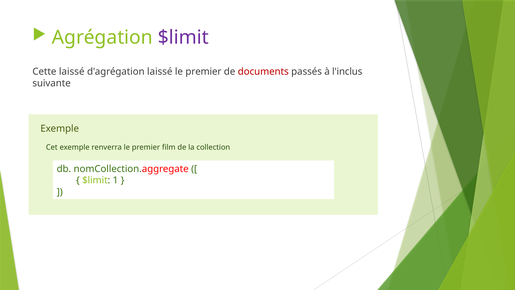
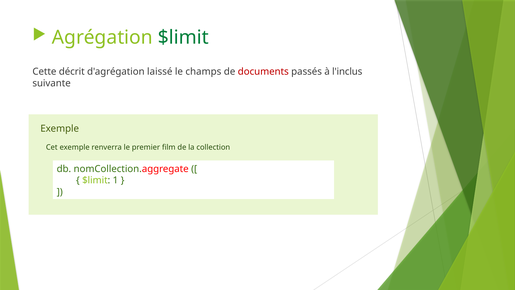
$limit colour: purple -> green (183, 37)
Cette laissé: laissé -> décrit (72, 72)
premier: premier -> champs (203, 72)
